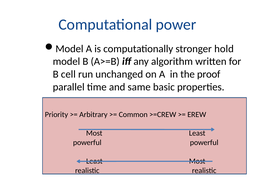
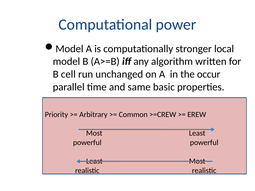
hold: hold -> local (224, 49)
proof: proof -> occur (209, 74)
